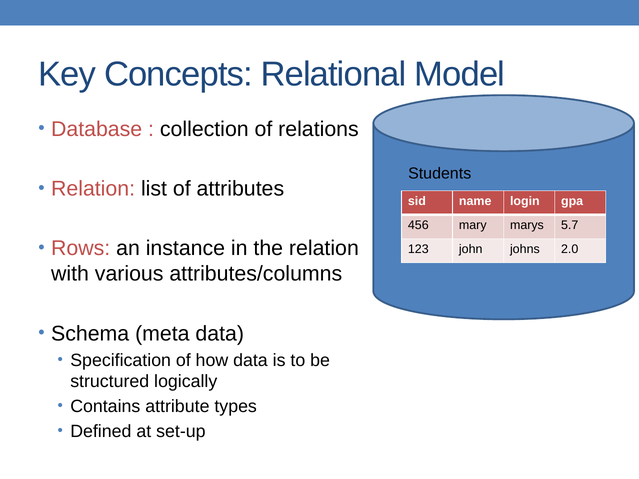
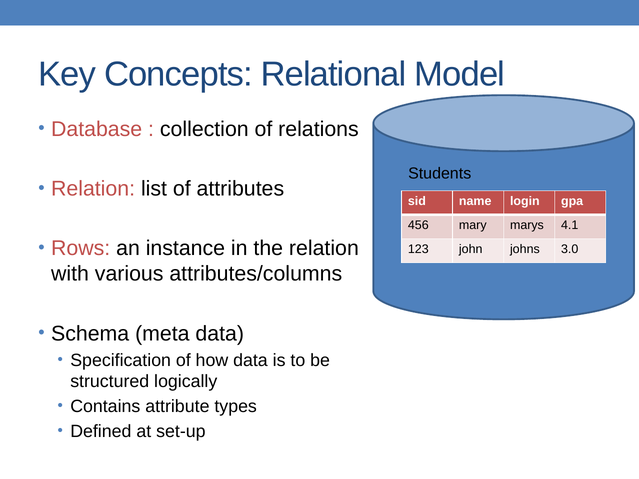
5.7: 5.7 -> 4.1 (570, 225)
2.0: 2.0 -> 3.0 (570, 249)
